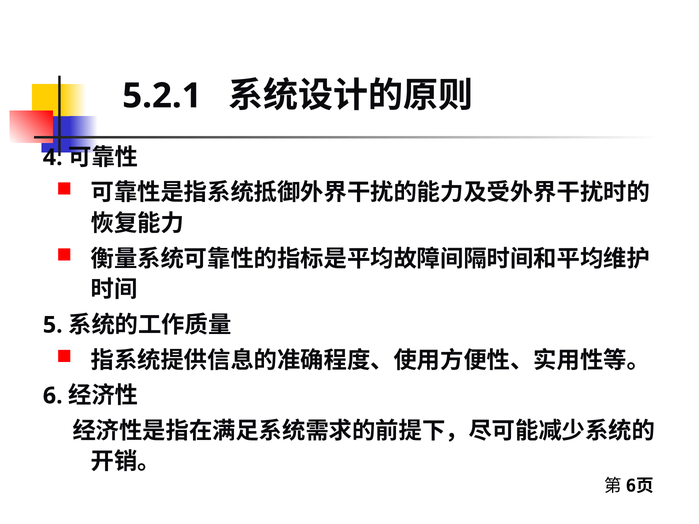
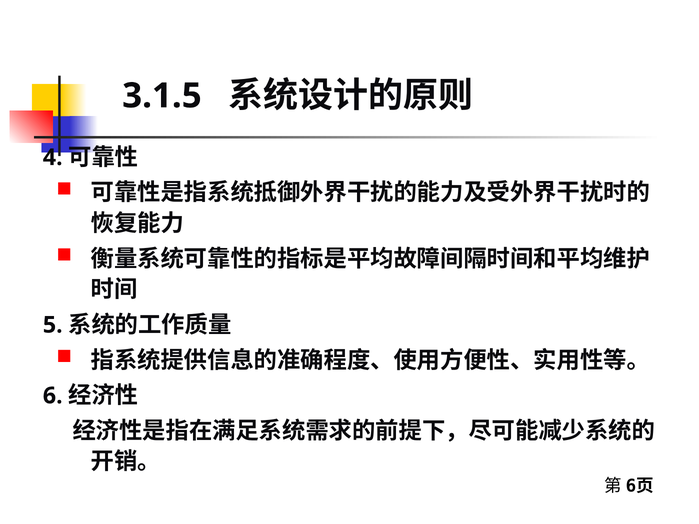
5.2.1: 5.2.1 -> 3.1.5 (162, 96)
